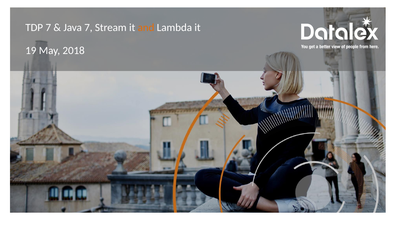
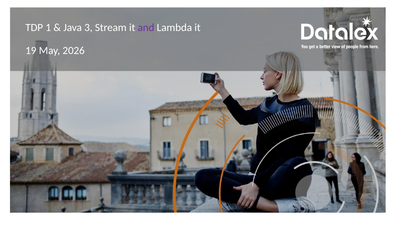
TDP 7: 7 -> 1 (48, 28)
Java 7: 7 -> 3 (88, 28)
and colour: orange -> purple (146, 28)
2018: 2018 -> 2026 (74, 51)
